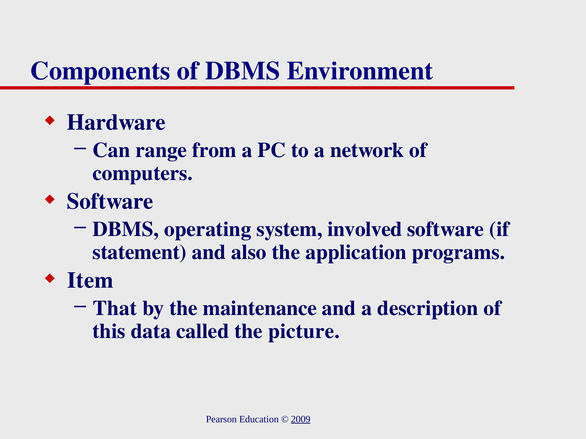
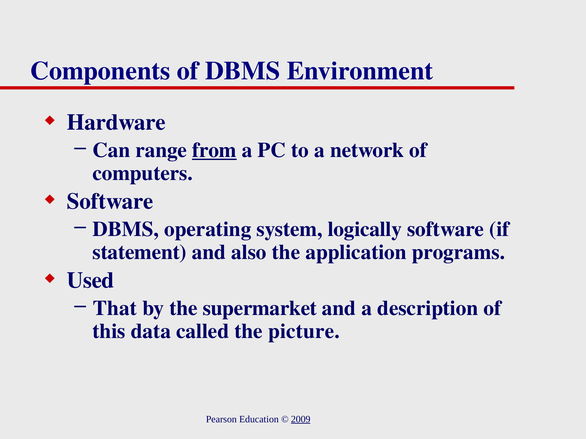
from underline: none -> present (214, 151)
involved: involved -> logically (365, 230)
Item: Item -> Used (91, 281)
maintenance: maintenance -> supermarket (260, 309)
